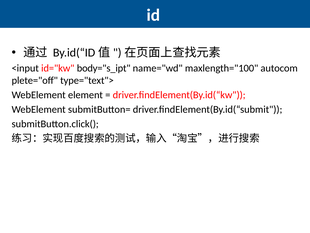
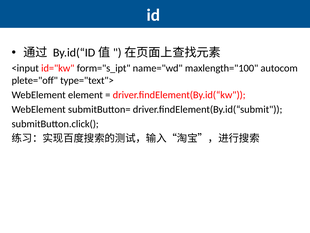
body="s_ipt: body="s_ipt -> form="s_ipt (104, 68)
